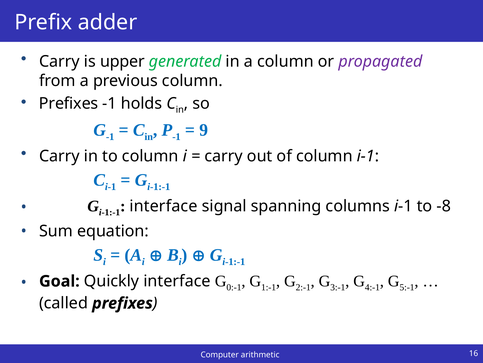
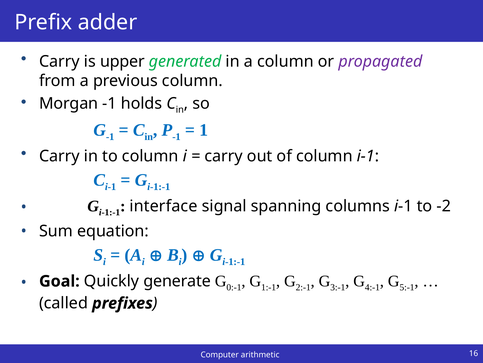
Prefixes: Prefixes -> Morgan (69, 103)
9: 9 -> 1 (204, 130)
-8: -8 -> -2 (444, 206)
Quickly interface: interface -> generate (177, 281)
